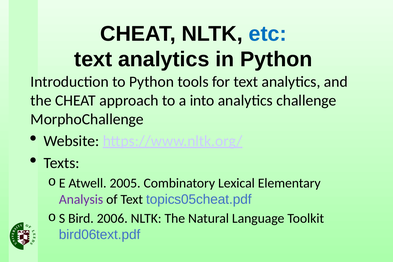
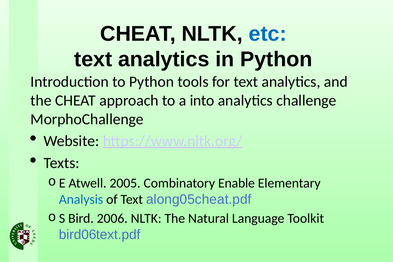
Lexical: Lexical -> Enable (236, 183)
Analysis colour: purple -> blue (81, 199)
topics05cheat.pdf: topics05cheat.pdf -> along05cheat.pdf (199, 199)
